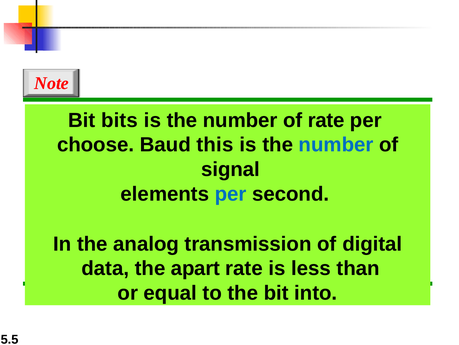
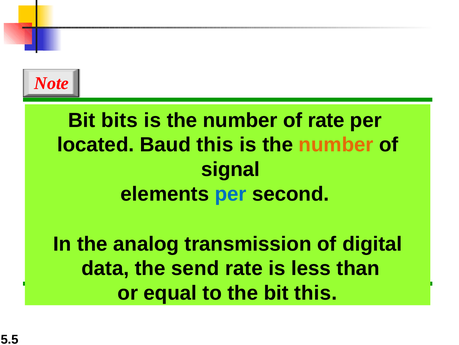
choose: choose -> located (96, 145)
number colour: blue -> orange (336, 145)
apart: apart -> send (195, 268)
bit into: into -> this (316, 292)
